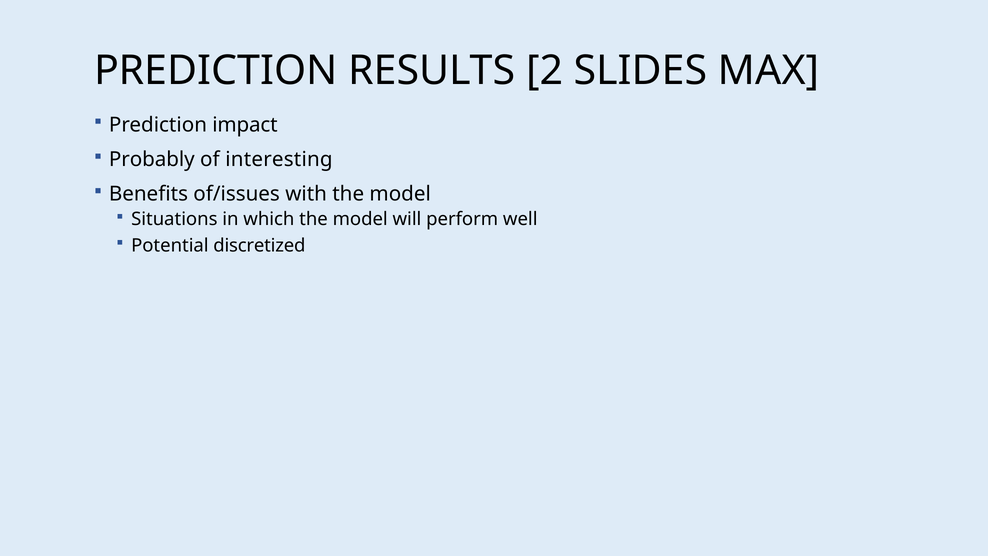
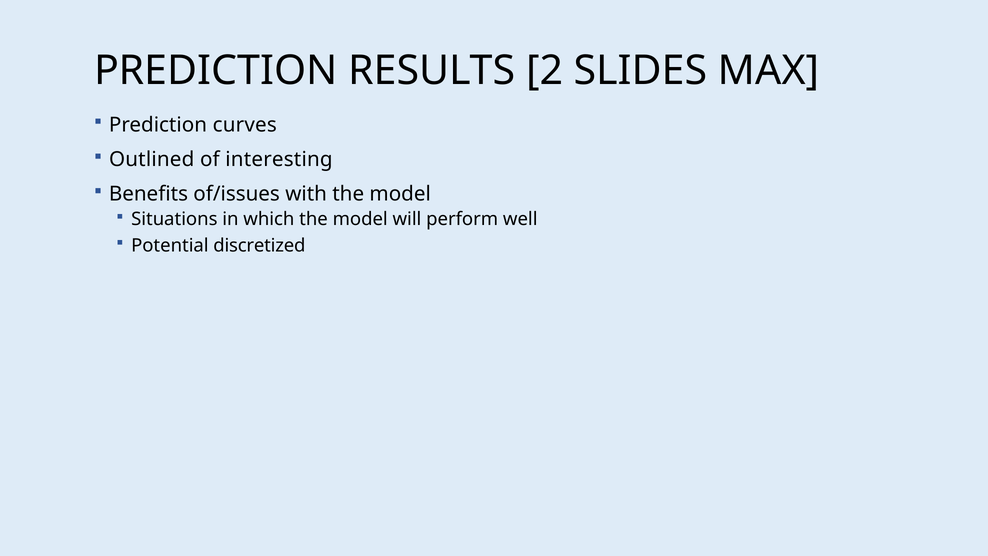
impact: impact -> curves (245, 125)
Probably: Probably -> Outlined (152, 159)
